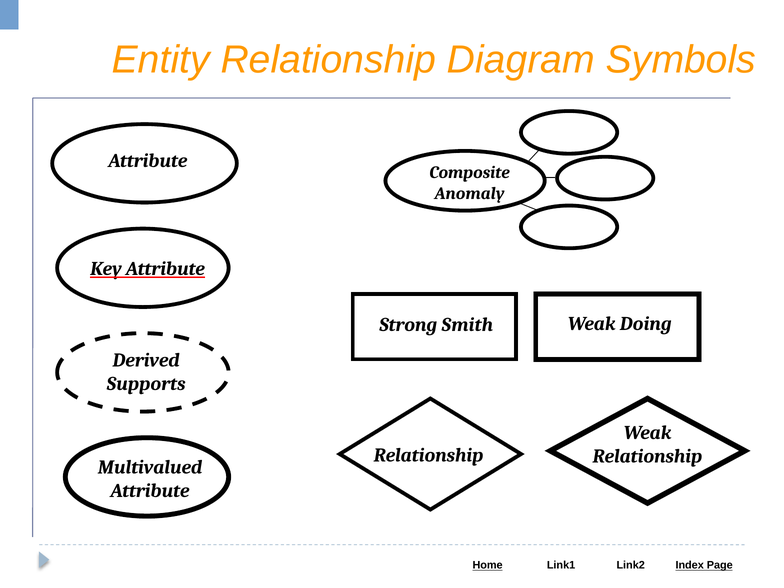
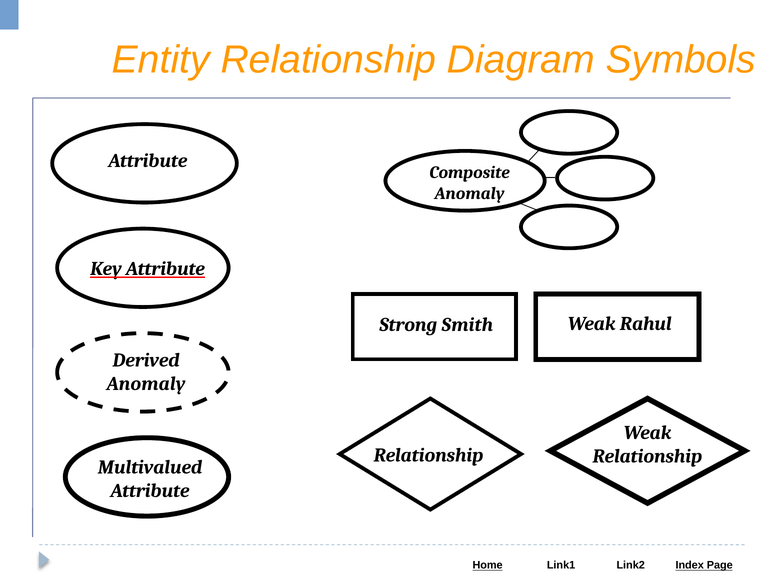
Doing: Doing -> Rahul (646, 324)
Supports: Supports -> Anomaly (146, 384)
